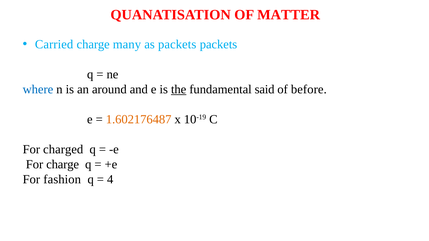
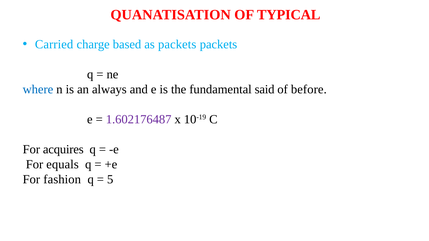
MATTER: MATTER -> TYPICAL (289, 15)
many: many -> based (127, 44)
around: around -> always (109, 89)
the underline: present -> none (179, 89)
1.602176487 colour: orange -> purple (139, 119)
charged: charged -> acquires (63, 149)
For charge: charge -> equals (63, 164)
4: 4 -> 5 (110, 180)
